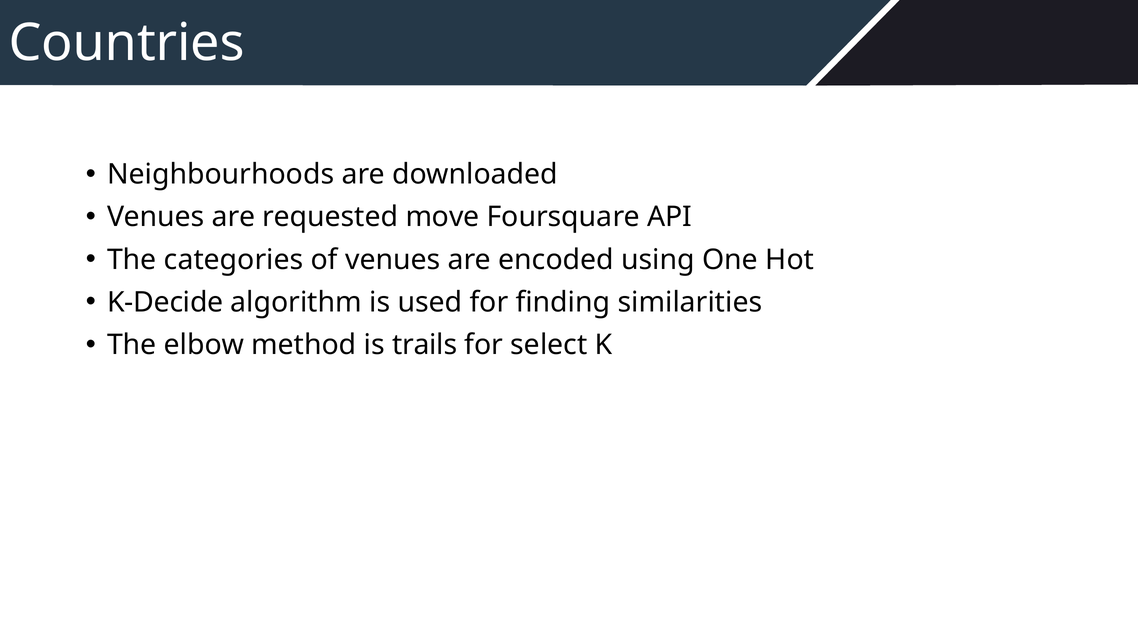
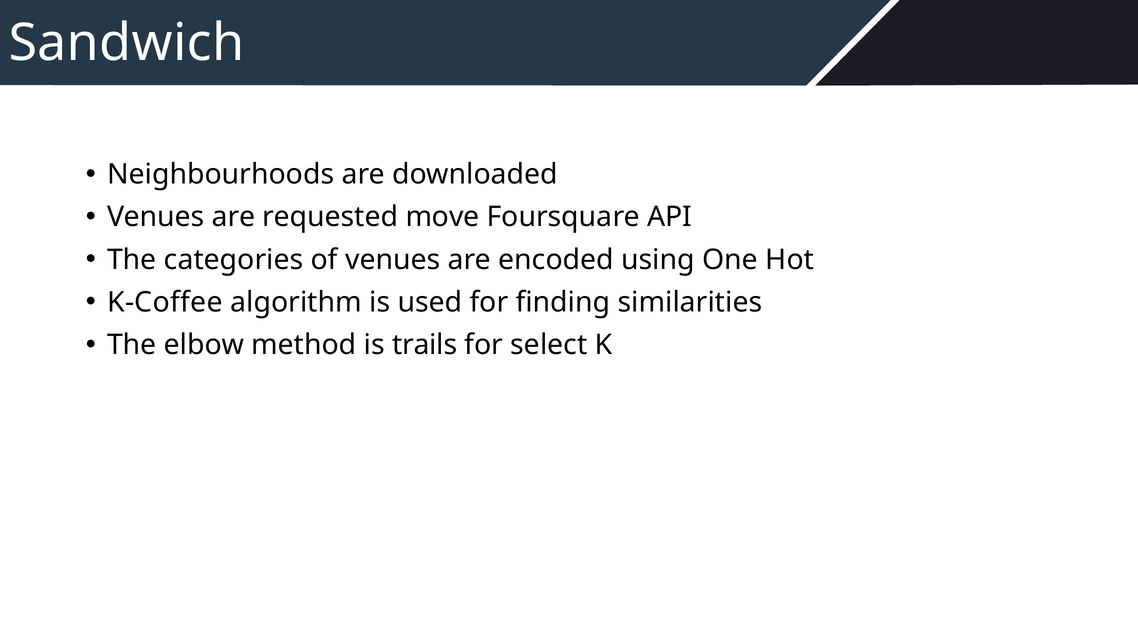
Countries: Countries -> Sandwich (126, 43)
K-Decide: K-Decide -> K-Coffee (165, 302)
